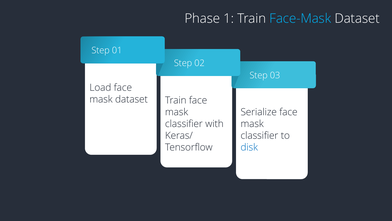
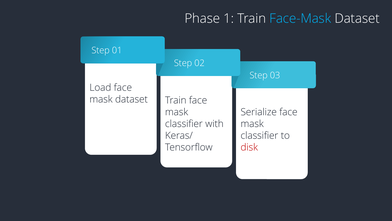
disk colour: blue -> red (249, 147)
